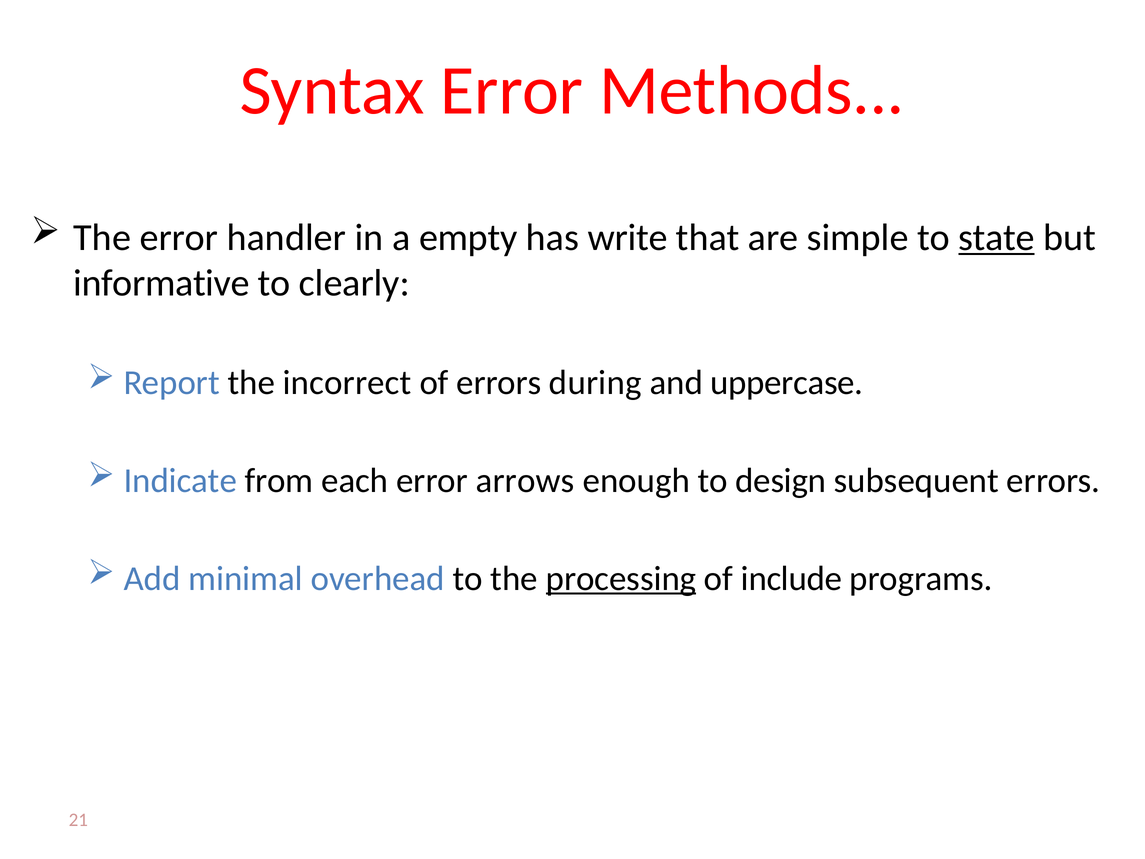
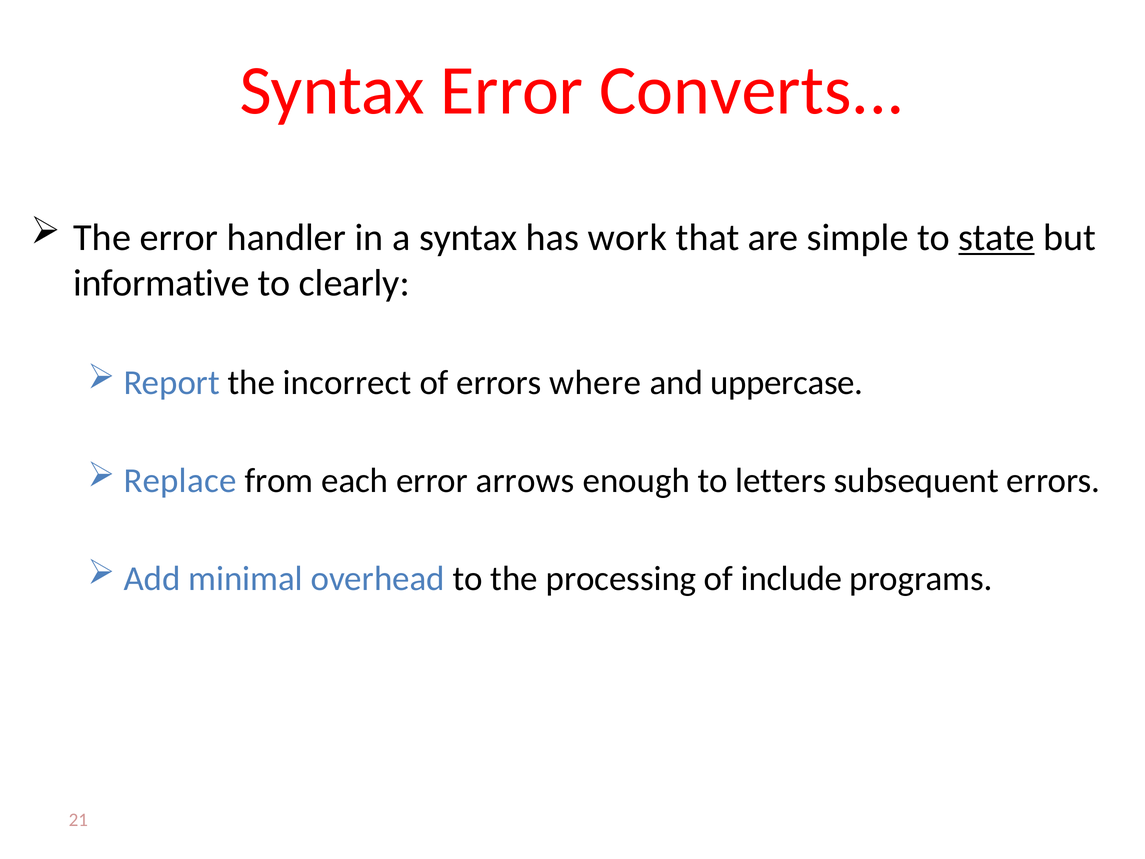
Methods: Methods -> Converts (752, 91)
a empty: empty -> syntax (468, 237)
write: write -> work (627, 237)
during: during -> where (595, 383)
Indicate: Indicate -> Replace (180, 481)
design: design -> letters (781, 481)
processing underline: present -> none (621, 578)
